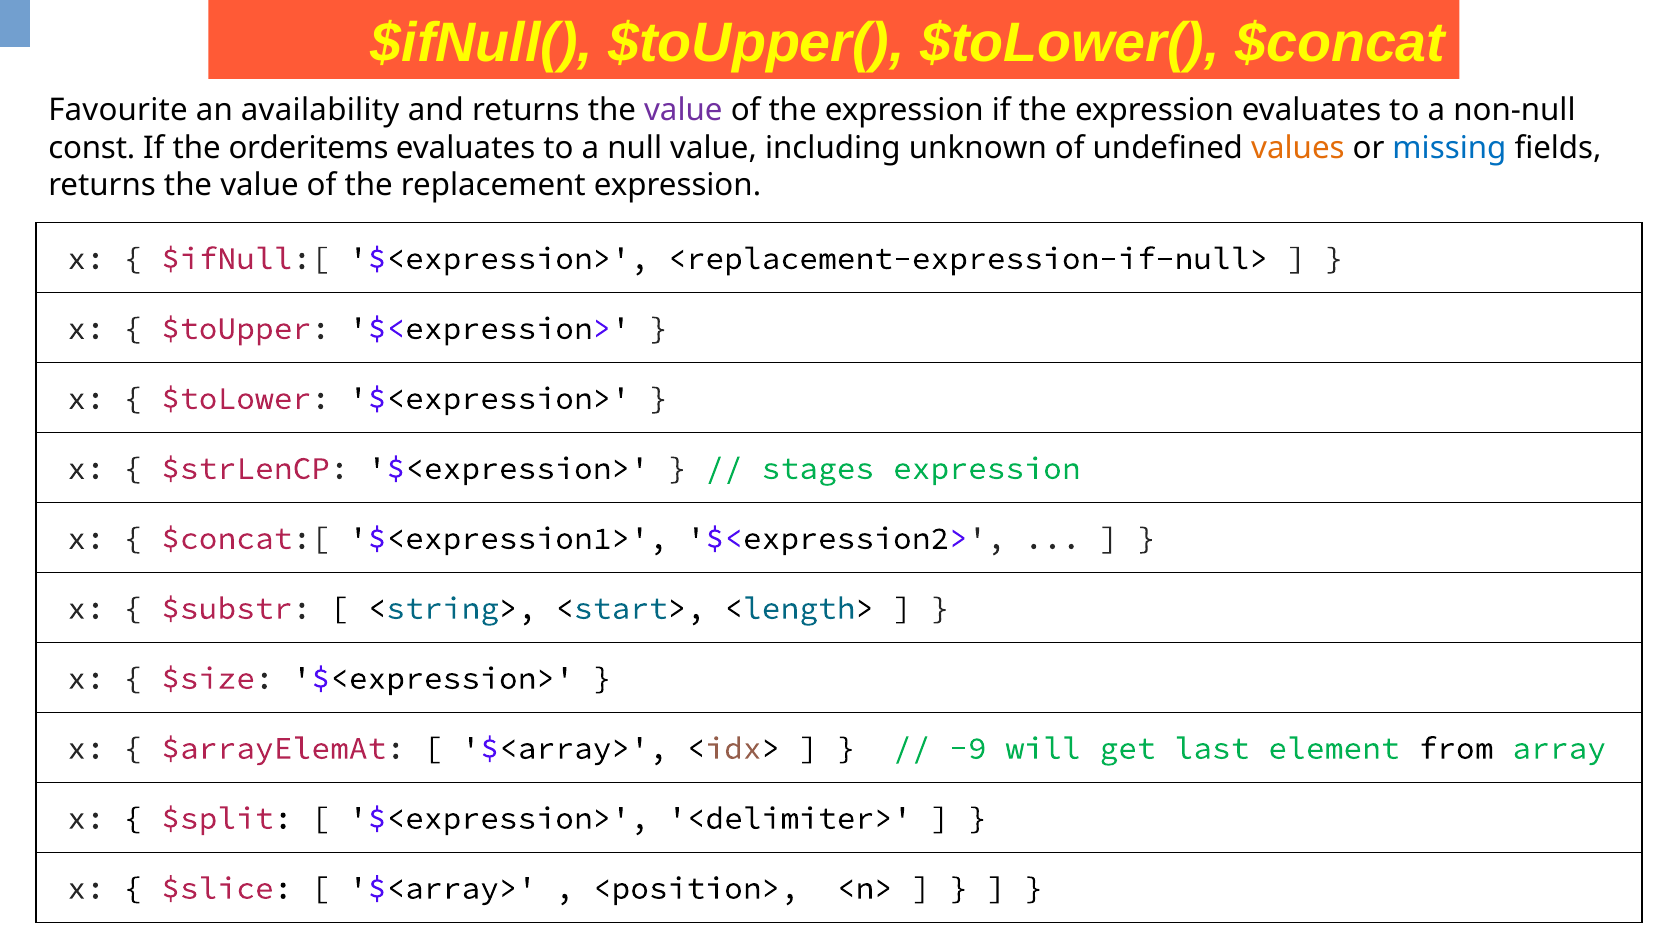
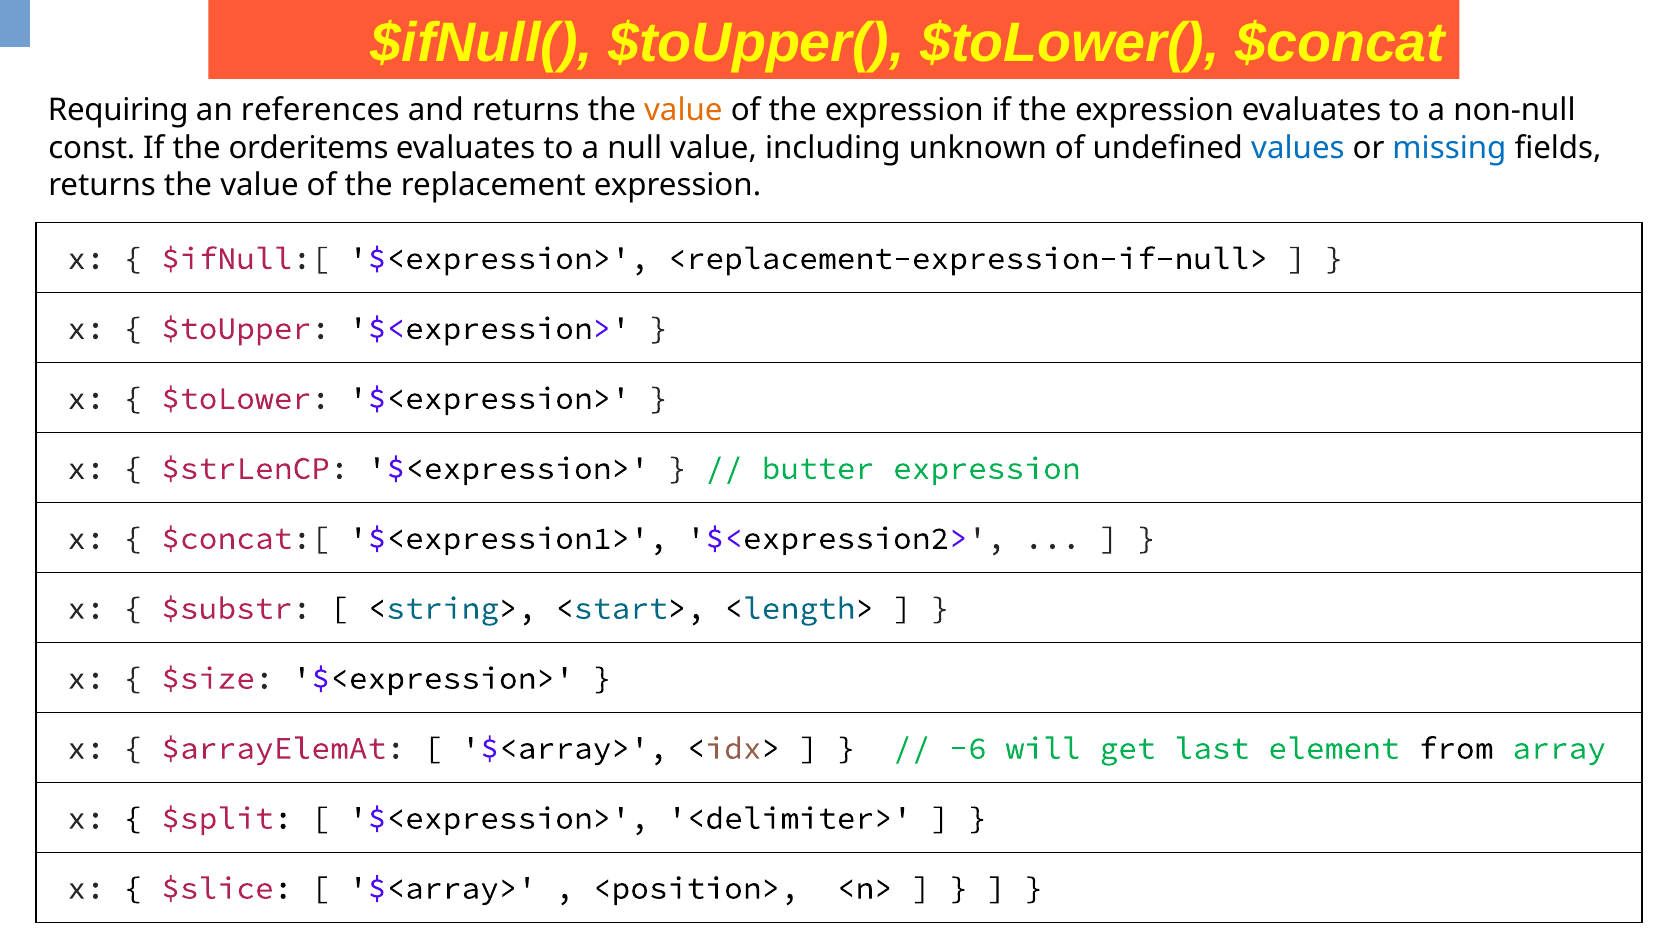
Favourite: Favourite -> Requiring (118, 110)
availability: availability -> references (320, 110)
value colour: purple -> orange (683, 110)
values colour: orange -> blue (1298, 148)
stages: stages -> butter (818, 469)
-9: -9 -> -6 (968, 749)
